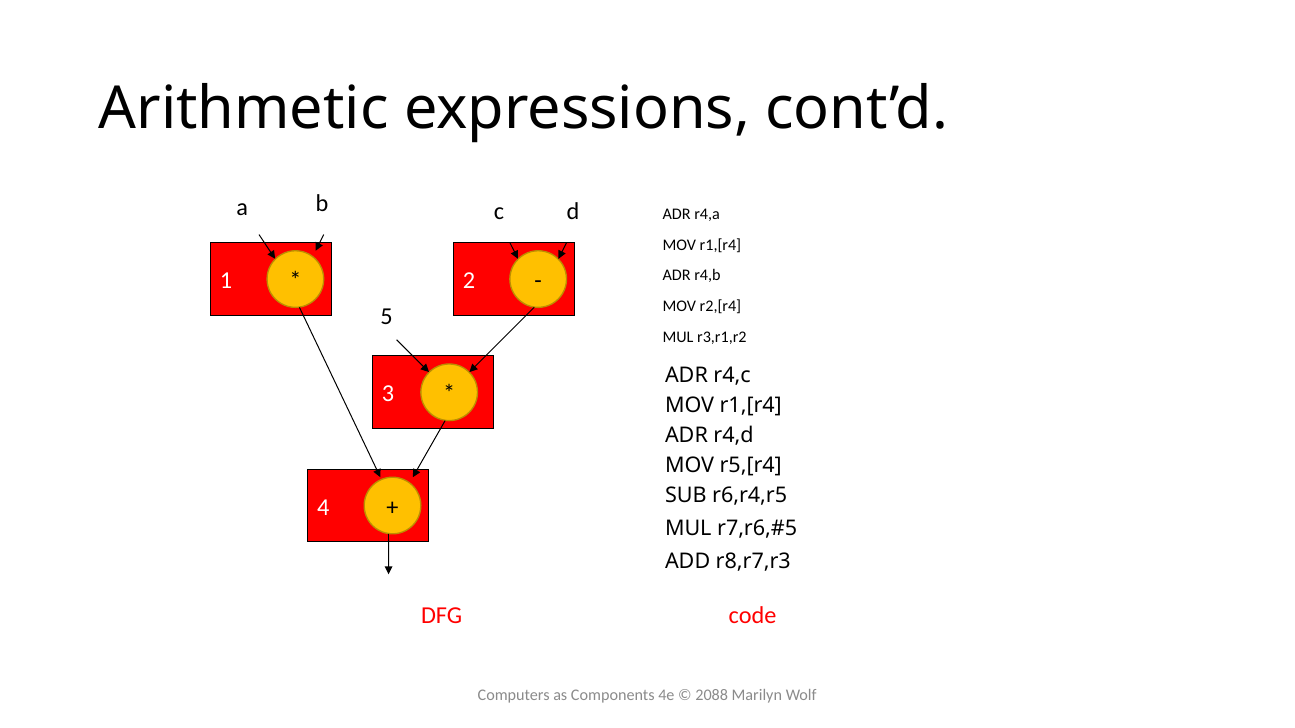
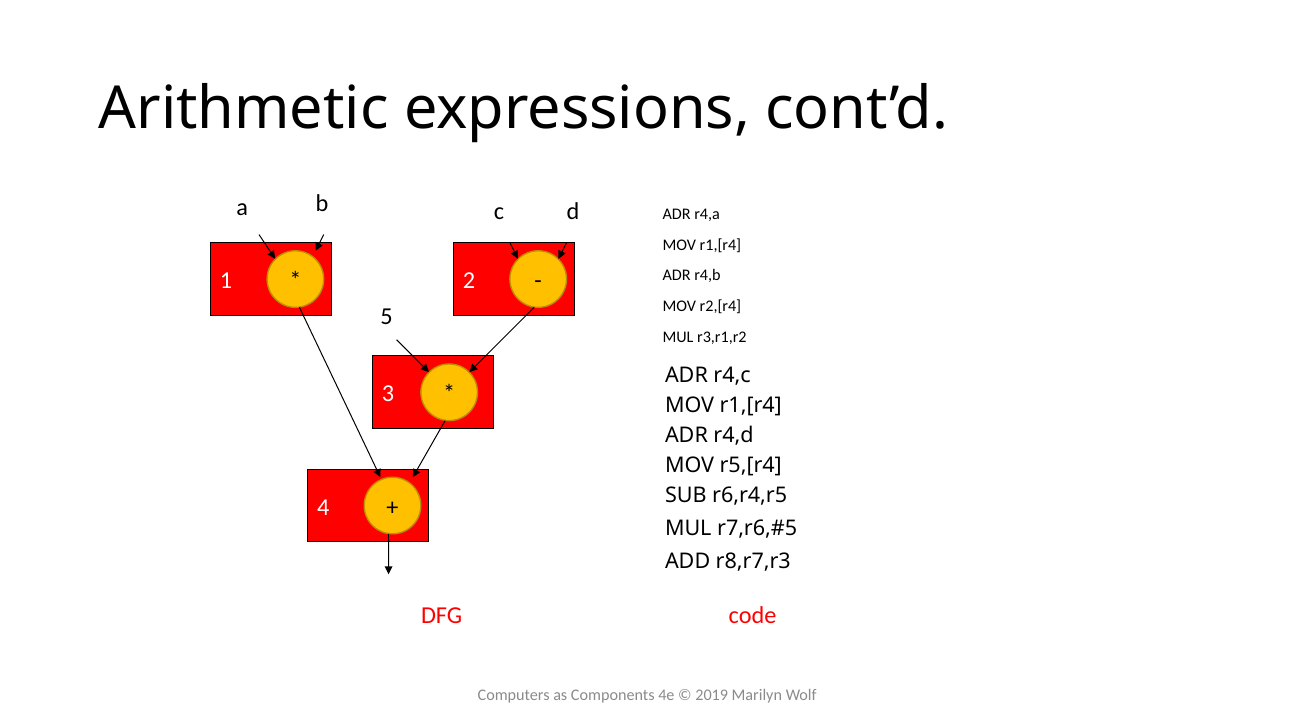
2088: 2088 -> 2019 (712, 695)
